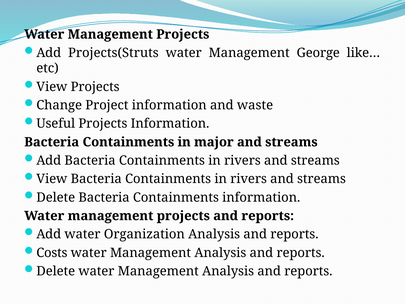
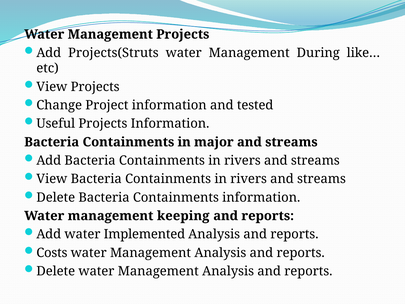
George: George -> During (318, 53)
waste: waste -> tested (255, 105)
projects: projects -> keeping (183, 216)
Organization: Organization -> Implemented (144, 234)
